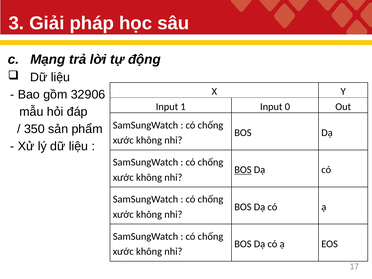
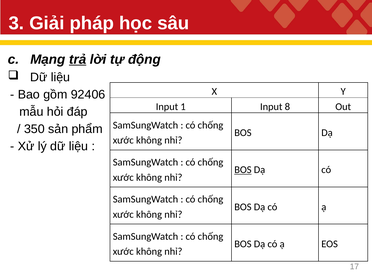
trả underline: none -> present (78, 59)
32906: 32906 -> 92406 (88, 95)
0: 0 -> 8 (287, 107)
